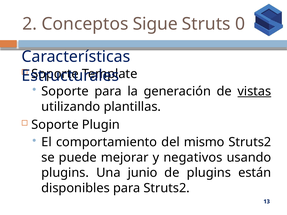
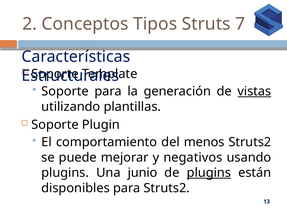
Sigue: Sigue -> Tipos (155, 24)
0: 0 -> 7 (240, 24)
mismo: mismo -> menos (204, 142)
plugins underline: none -> present (209, 173)
